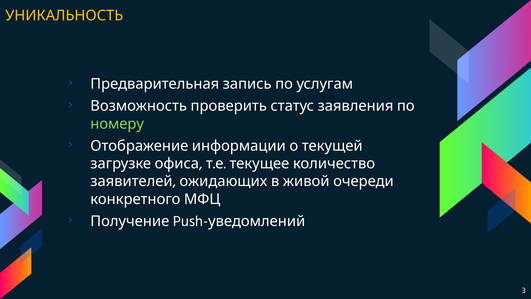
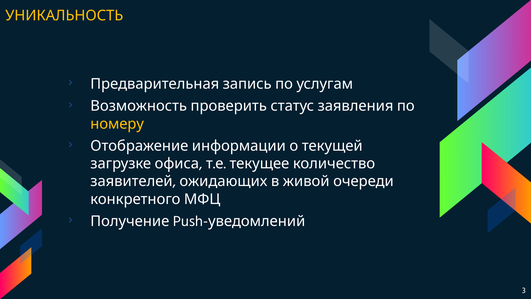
номеру colour: light green -> yellow (117, 124)
